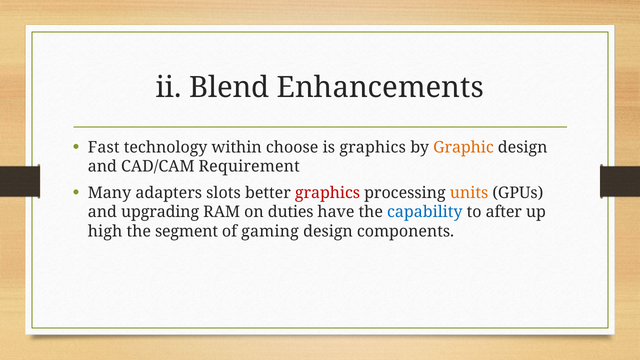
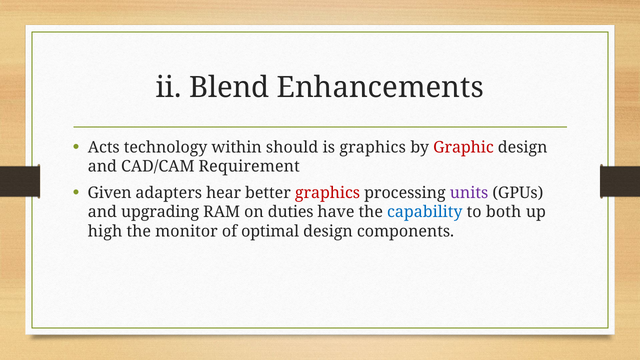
Fast: Fast -> Acts (104, 147)
choose: choose -> should (292, 147)
Graphic colour: orange -> red (463, 147)
Many: Many -> Given (110, 193)
slots: slots -> hear (224, 193)
units colour: orange -> purple (469, 193)
after: after -> both (504, 212)
segment: segment -> monitor (186, 231)
gaming: gaming -> optimal (270, 231)
